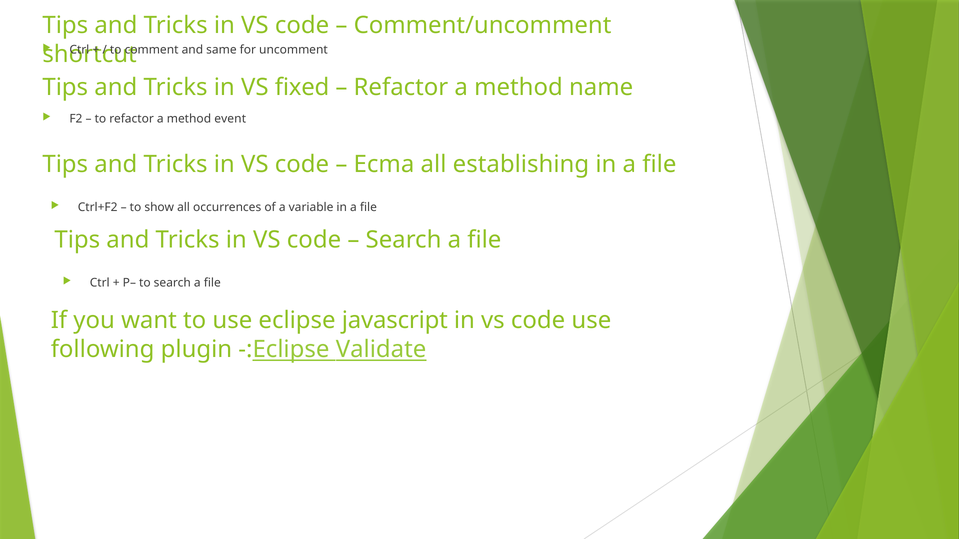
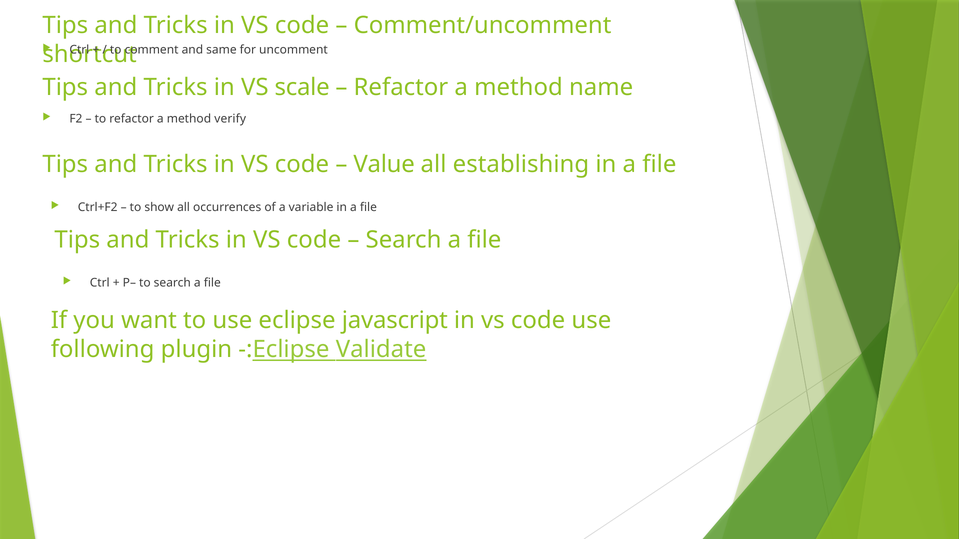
fixed: fixed -> scale (302, 87)
event: event -> verify (230, 119)
Ecma: Ecma -> Value (384, 164)
